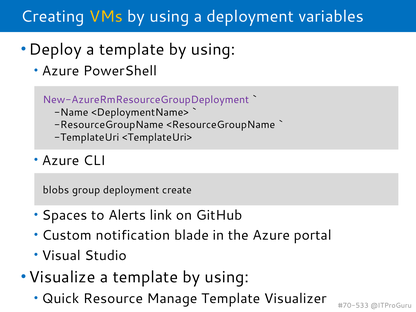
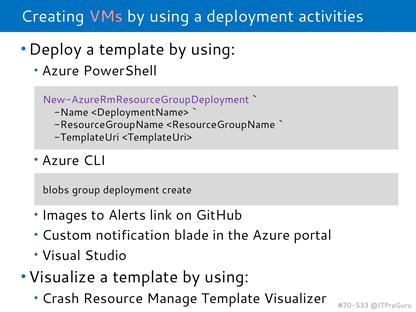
VMs colour: yellow -> pink (106, 16)
variables: variables -> activities (331, 16)
Spaces: Spaces -> Images (65, 215)
Quick: Quick -> Crash (61, 298)
